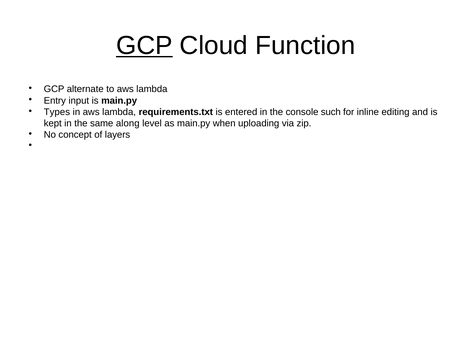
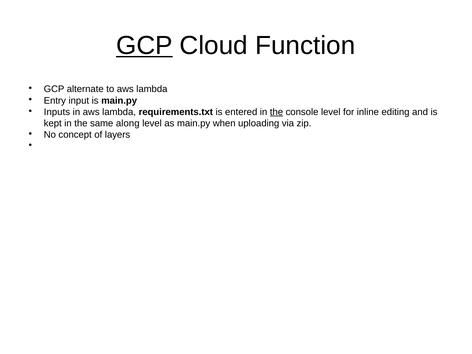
Types: Types -> Inputs (57, 112)
the underline: none -> present (276, 112)
console such: such -> level (331, 112)
